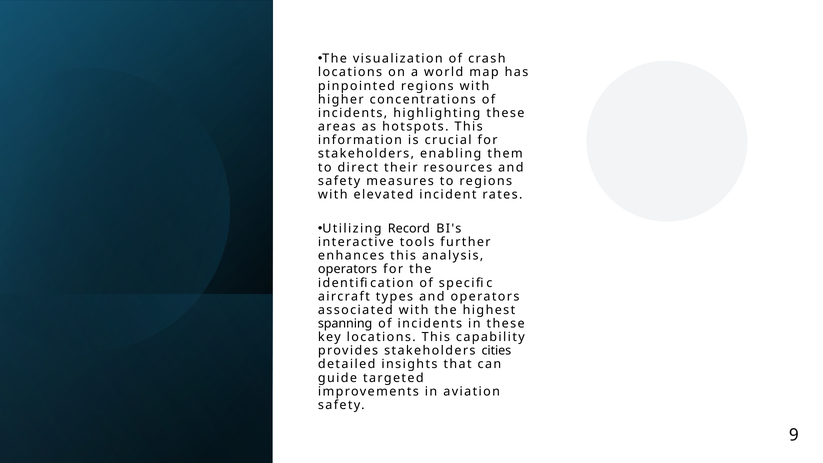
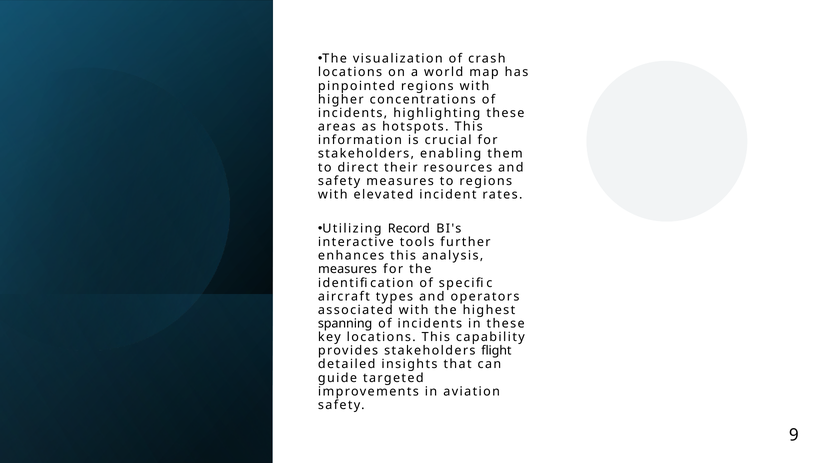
operators: operators -> measures (348, 269)
cities: cities -> flight (496, 351)
